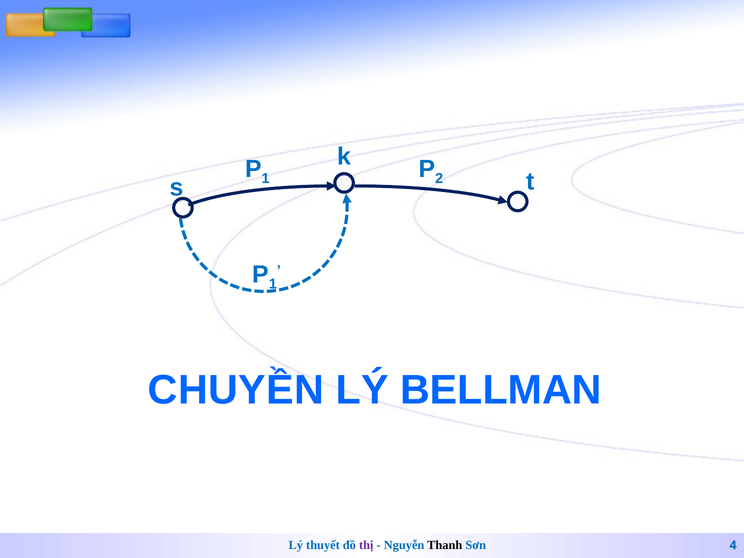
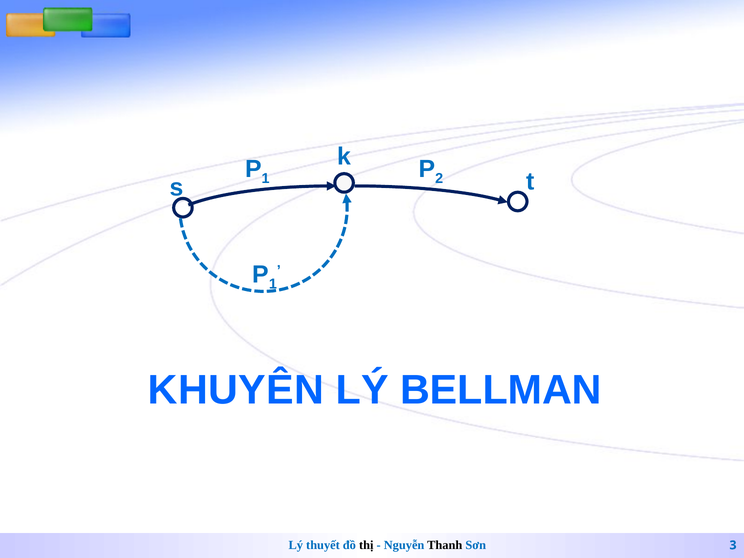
CHUYỀN: CHUYỀN -> KHUYÊN (236, 390)
thị colour: purple -> black (366, 545)
4: 4 -> 3 (733, 545)
